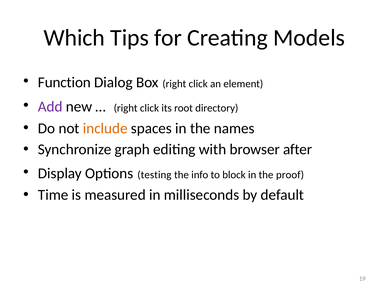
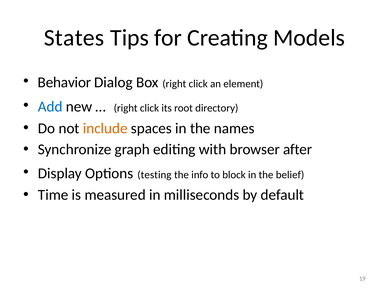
Which: Which -> States (74, 38)
Function: Function -> Behavior (64, 82)
Add colour: purple -> blue (50, 107)
proof: proof -> belief (290, 175)
